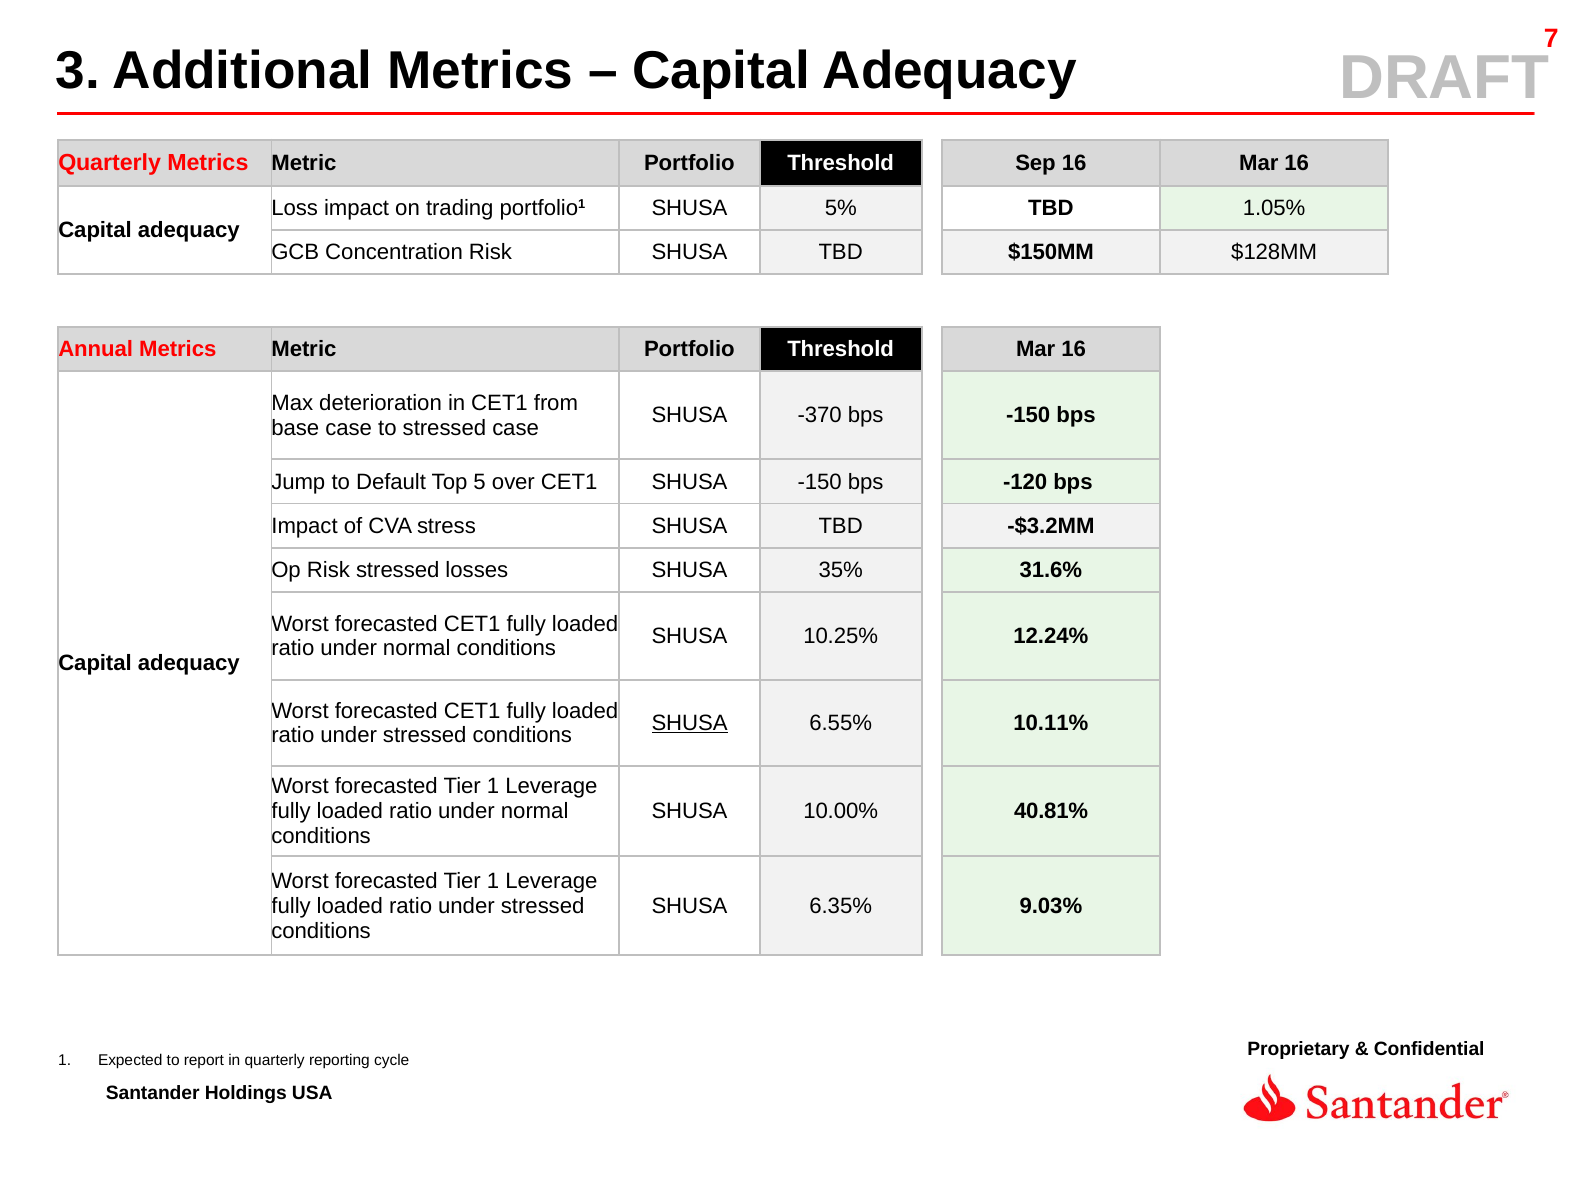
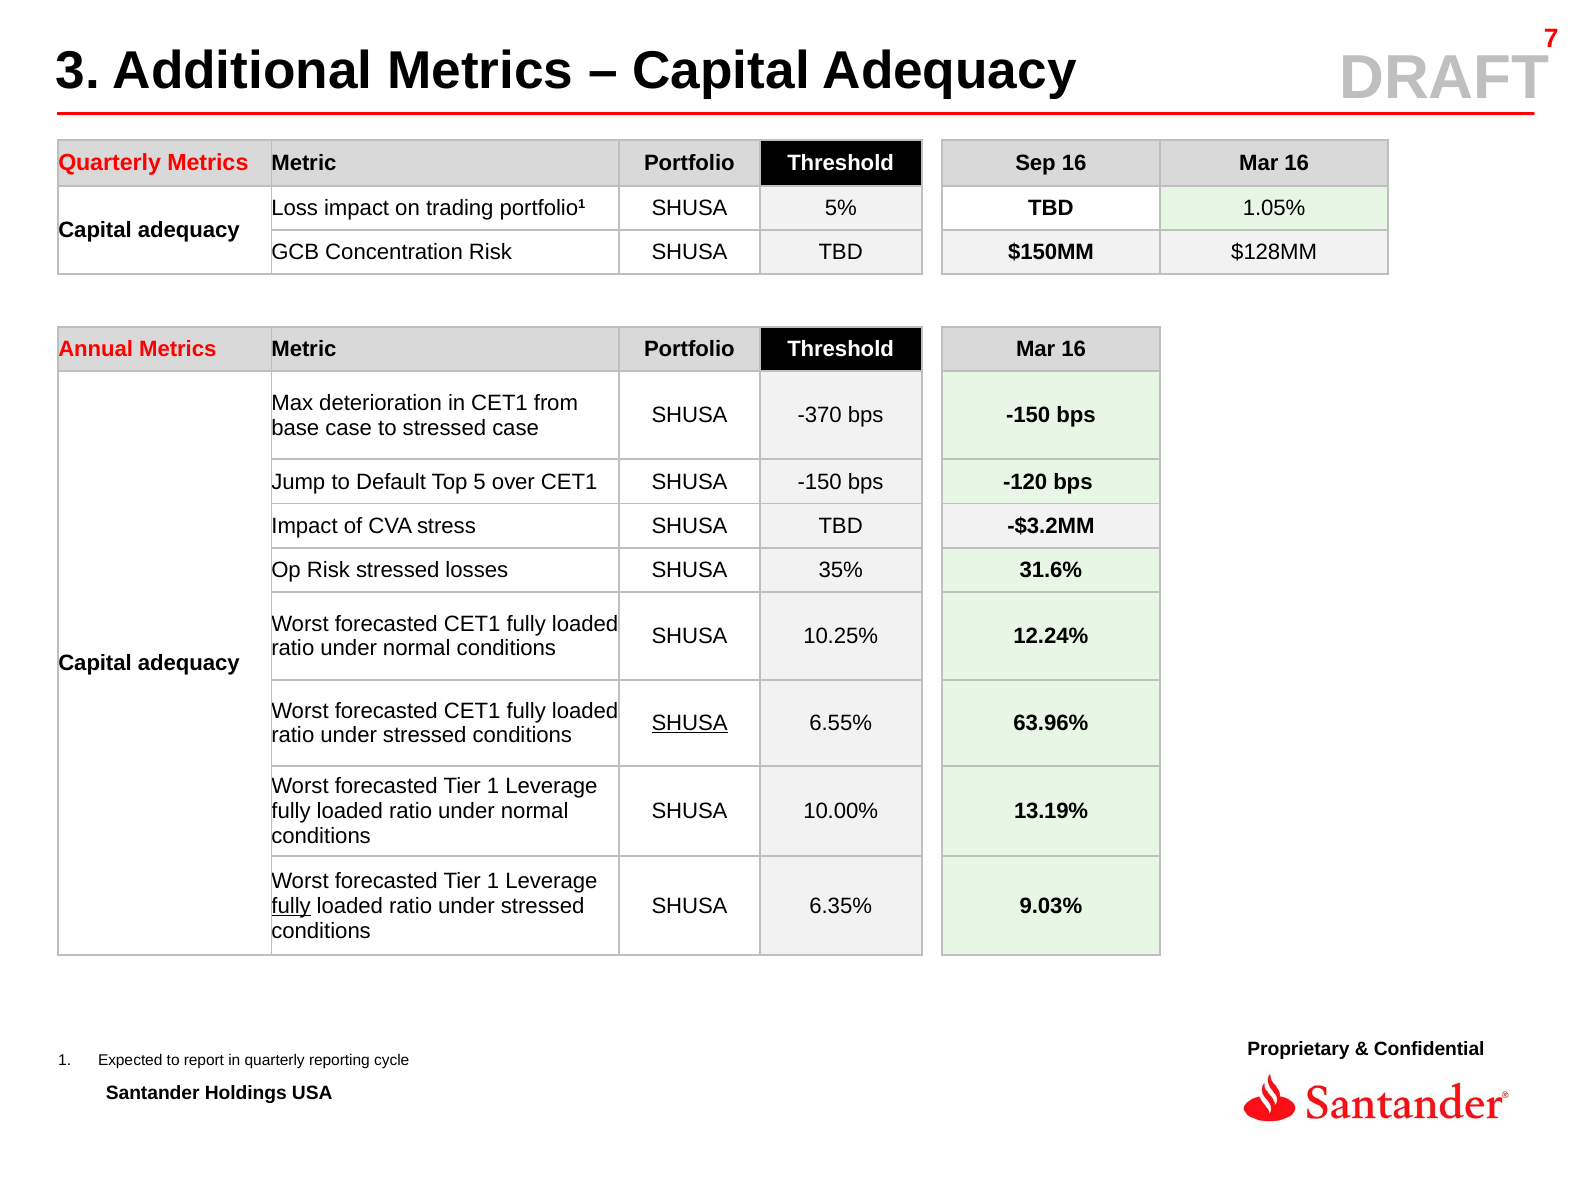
10.11%: 10.11% -> 63.96% (1051, 723)
40.81%: 40.81% -> 13.19% (1051, 811)
fully underline: none -> present (291, 906)
